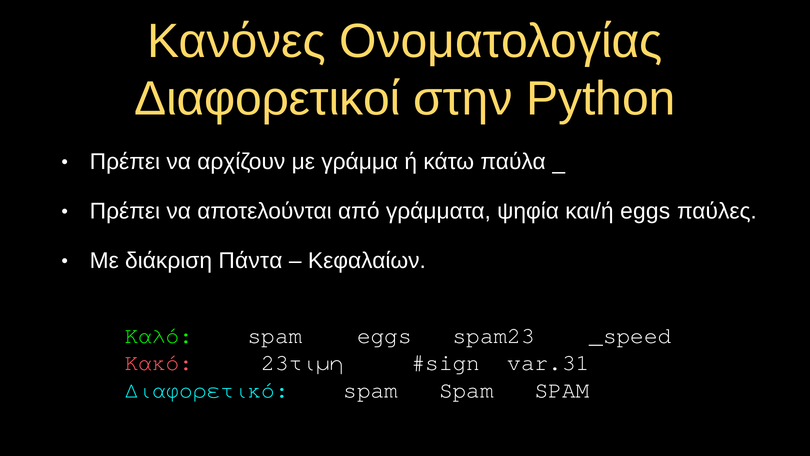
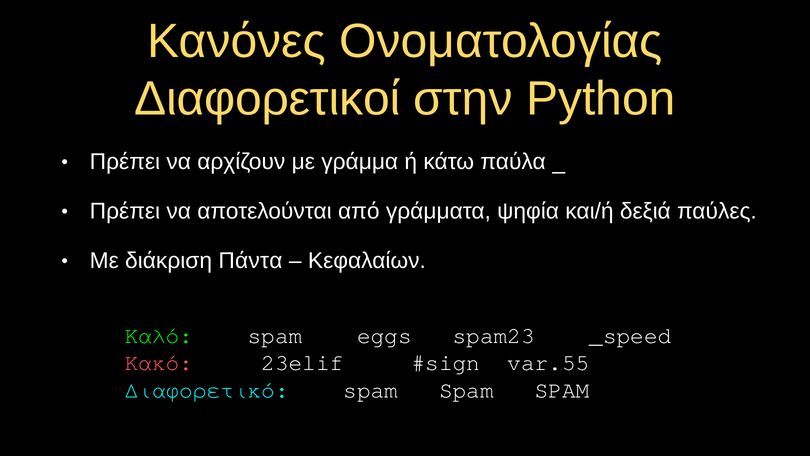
και/ή eggs: eggs -> δεξιά (645, 211)
23τιμή: 23τιμή -> 23elif (302, 363)
var.31: var.31 -> var.55 (548, 363)
